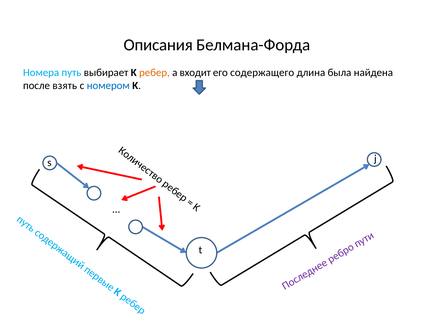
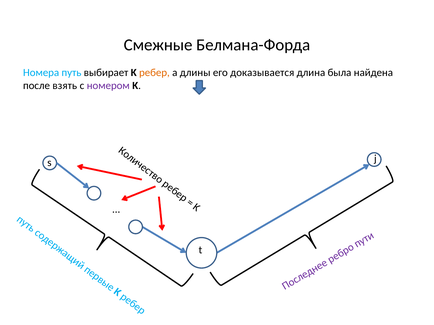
Описания: Описания -> Смежные (158, 45)
входит: входит -> длины (195, 73)
содержащего: содержащего -> доказывается (262, 73)
номером colour: blue -> purple (108, 86)
